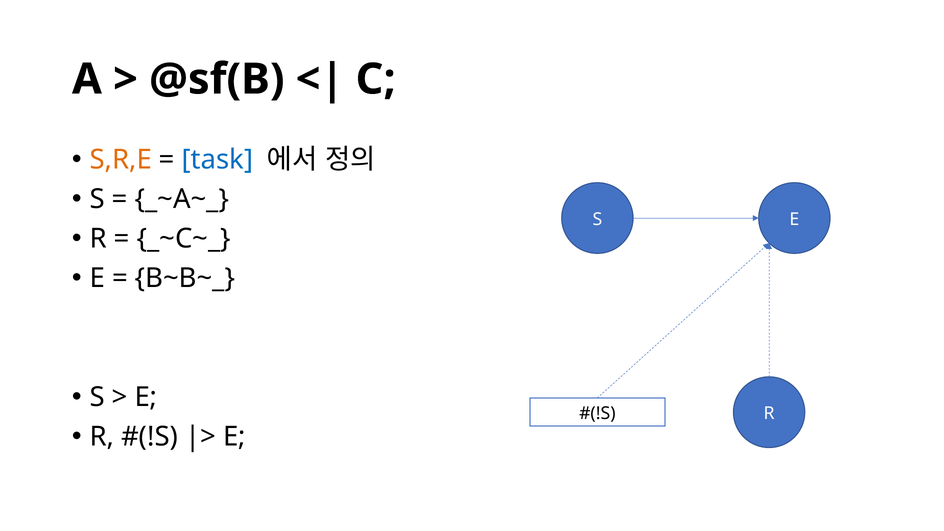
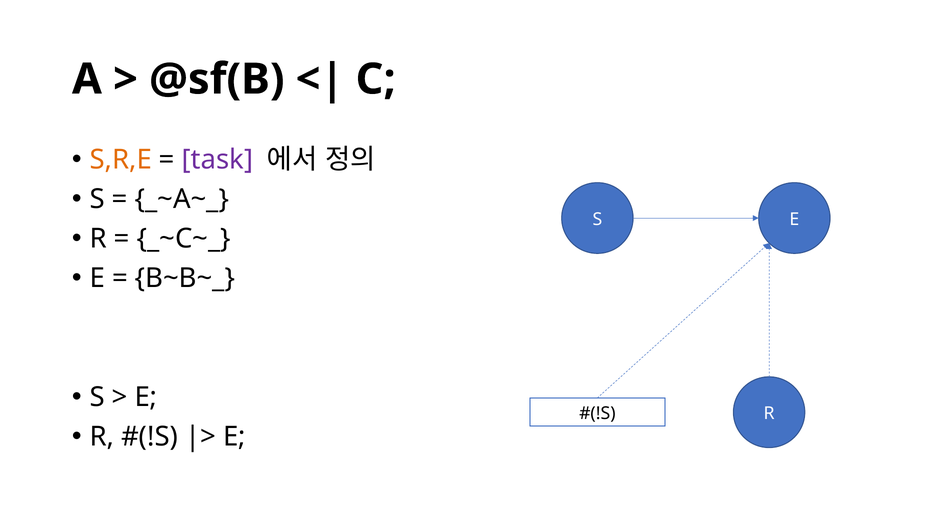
task colour: blue -> purple (217, 160)
